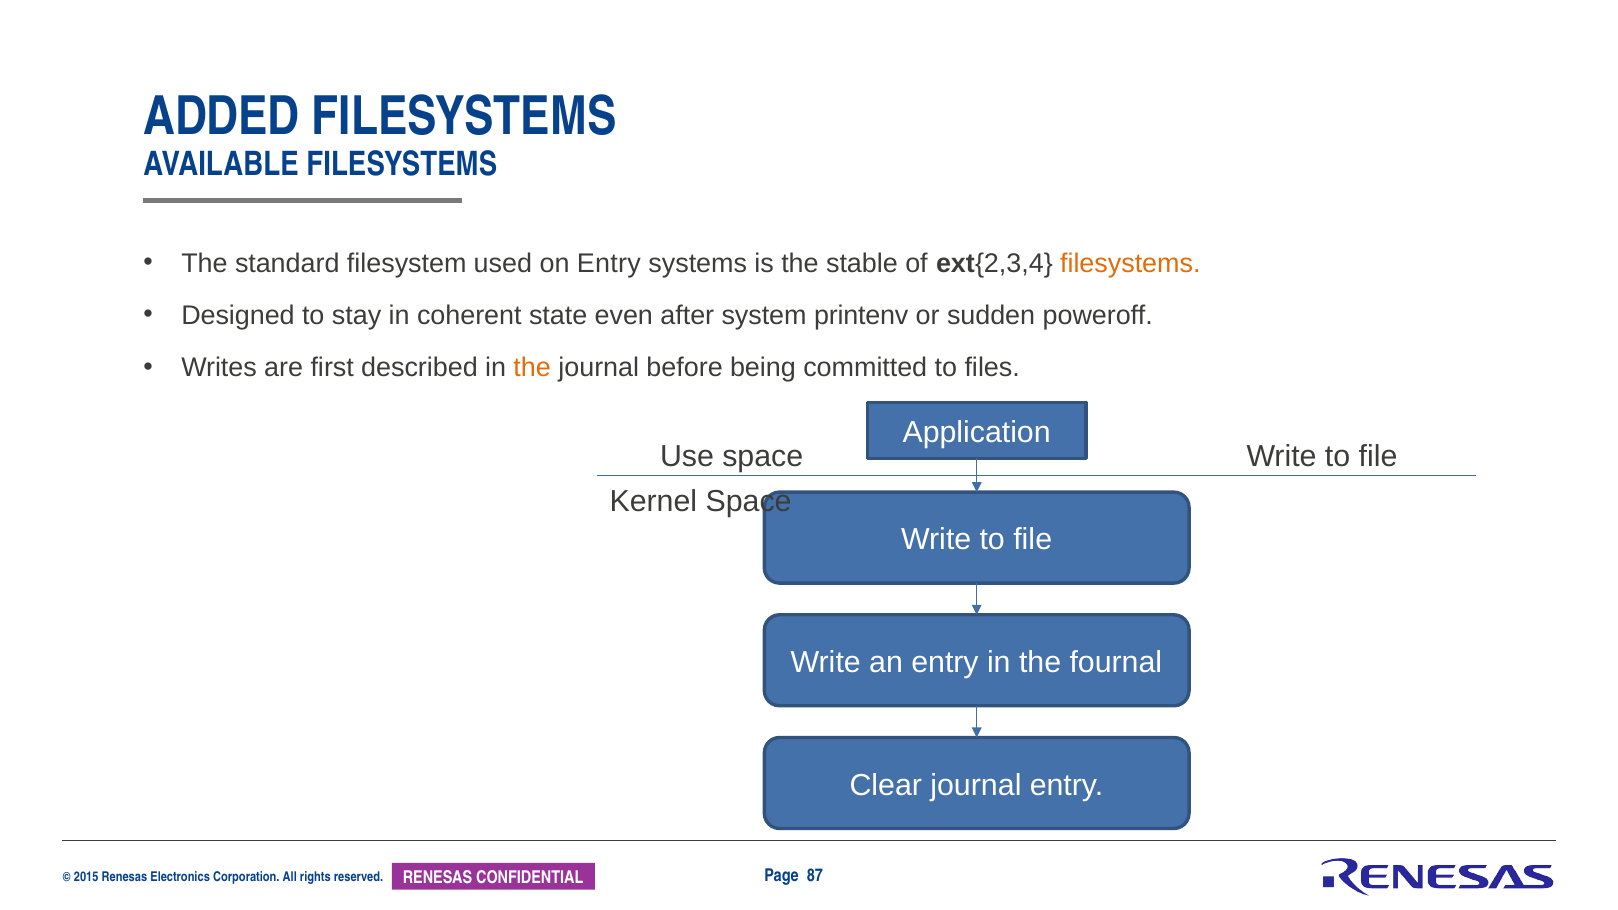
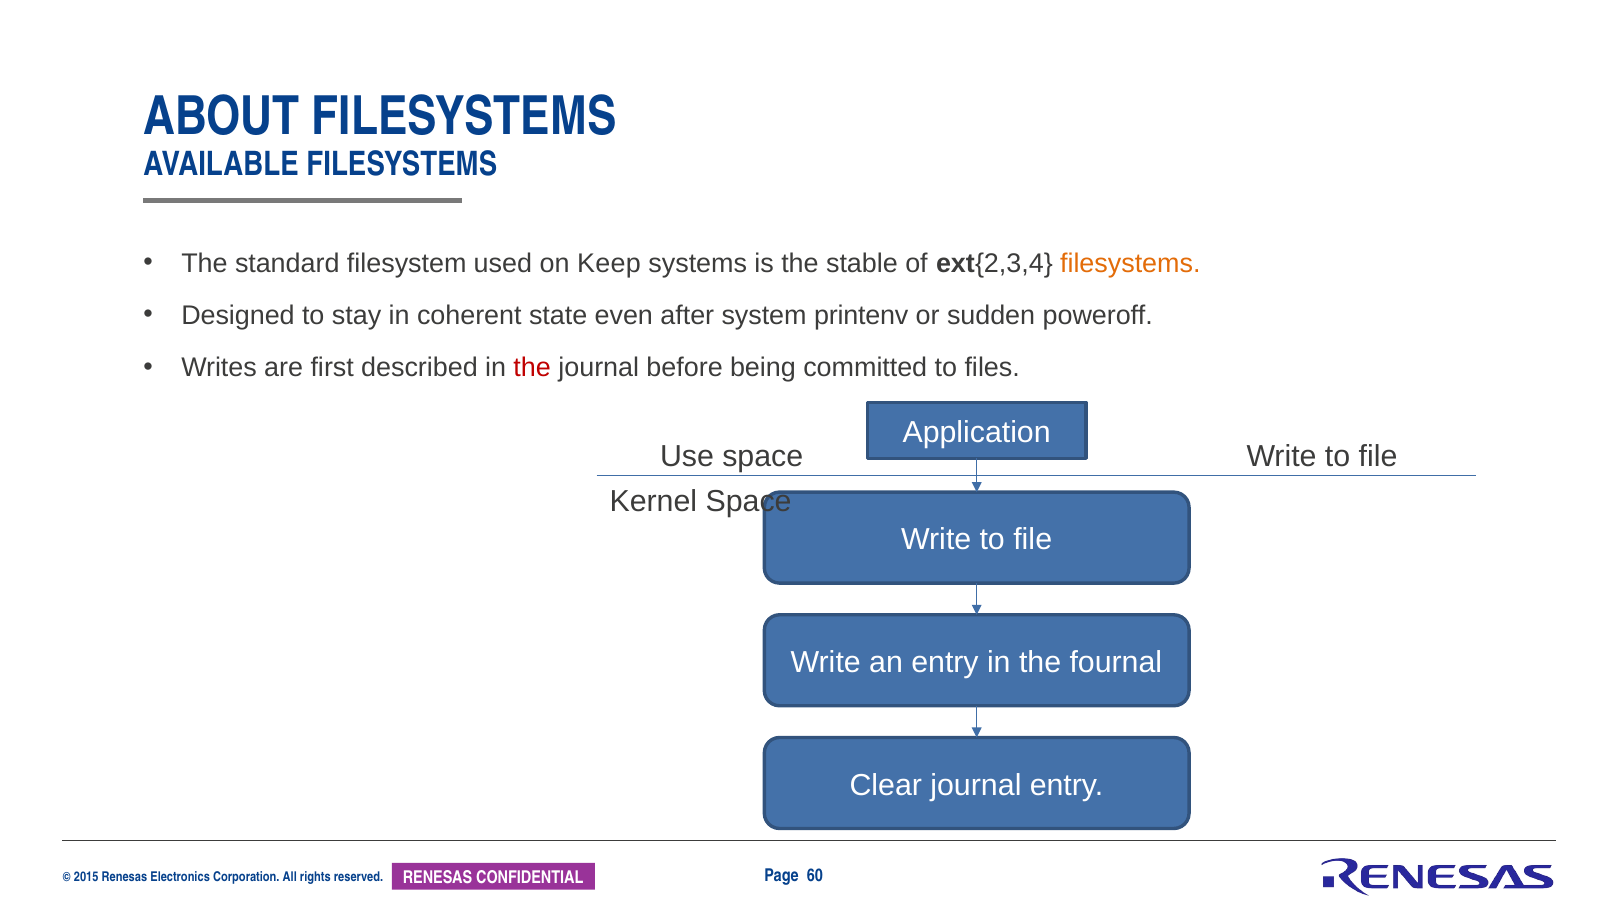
ADDED: ADDED -> ABOUT (221, 117)
on Entry: Entry -> Keep (609, 263)
the colour: orange -> red (532, 368)
87: 87 -> 60 (815, 876)
